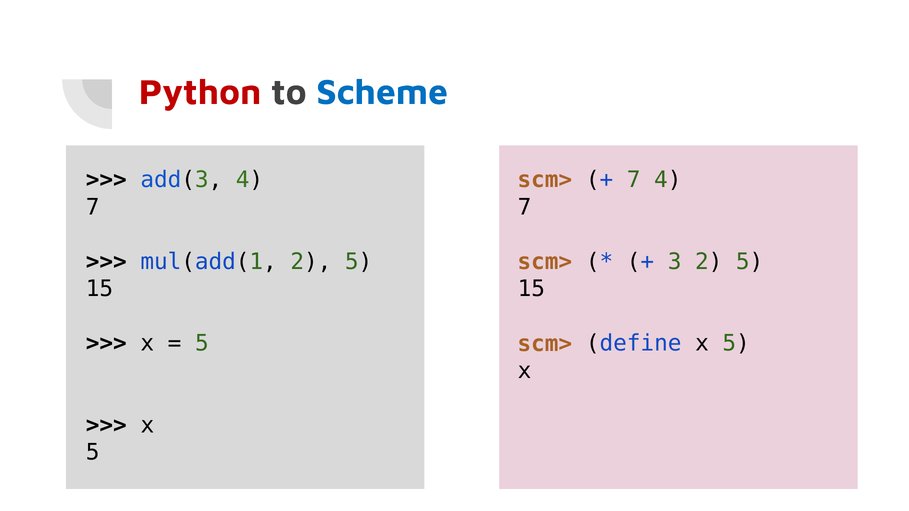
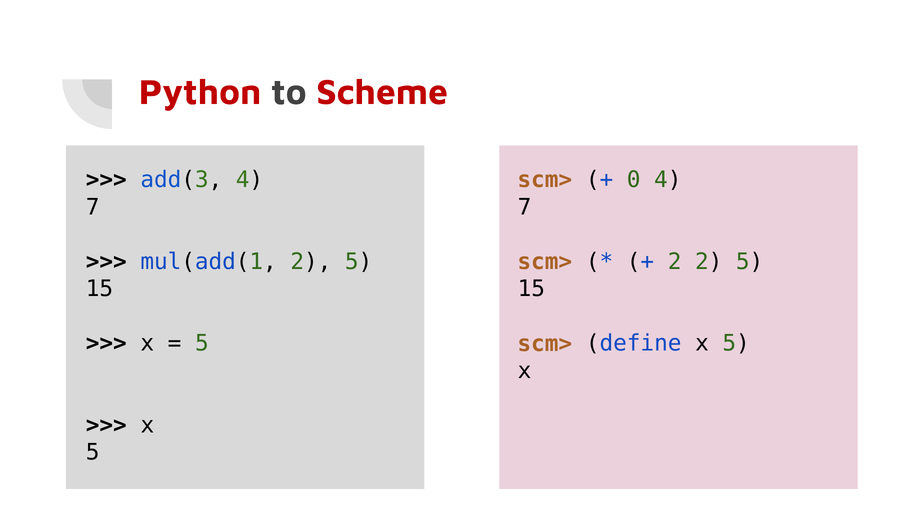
Scheme colour: blue -> red (382, 92)
7: 7 -> 0 (634, 180)
3: 3 -> 2 (675, 262)
